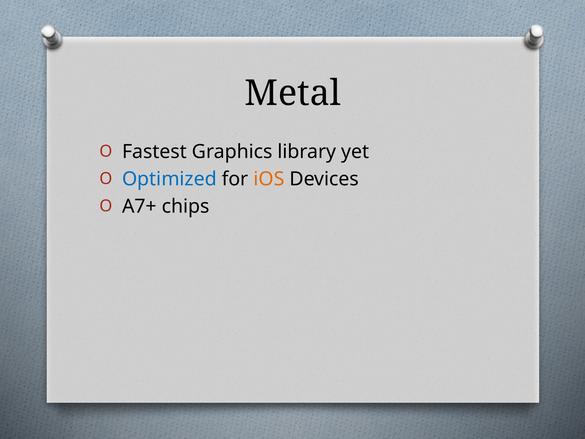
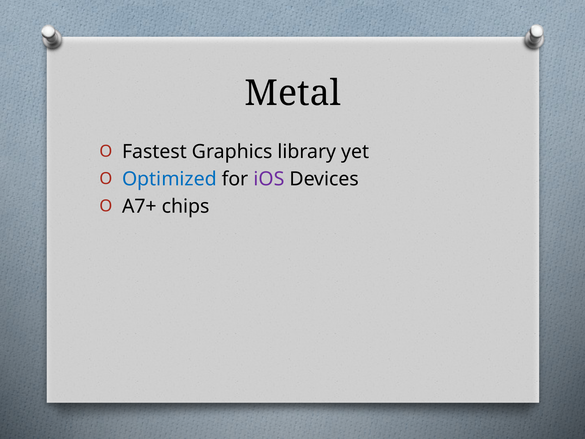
iOS colour: orange -> purple (269, 179)
